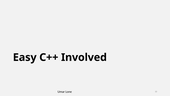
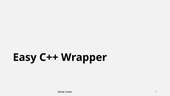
Involved: Involved -> Wrapper (84, 57)
